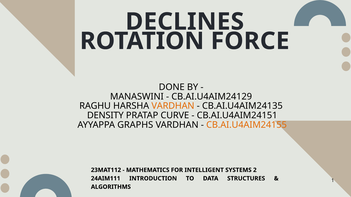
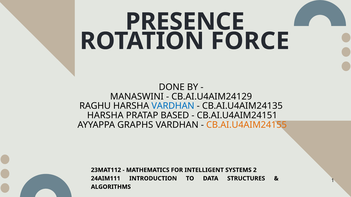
DECLINES: DECLINES -> PRESENCE (185, 22)
VARDHAN colour: orange -> blue (173, 106)
DENSITY: DENSITY -> HARSHA (105, 116)
CURVE: CURVE -> BASED (175, 116)
